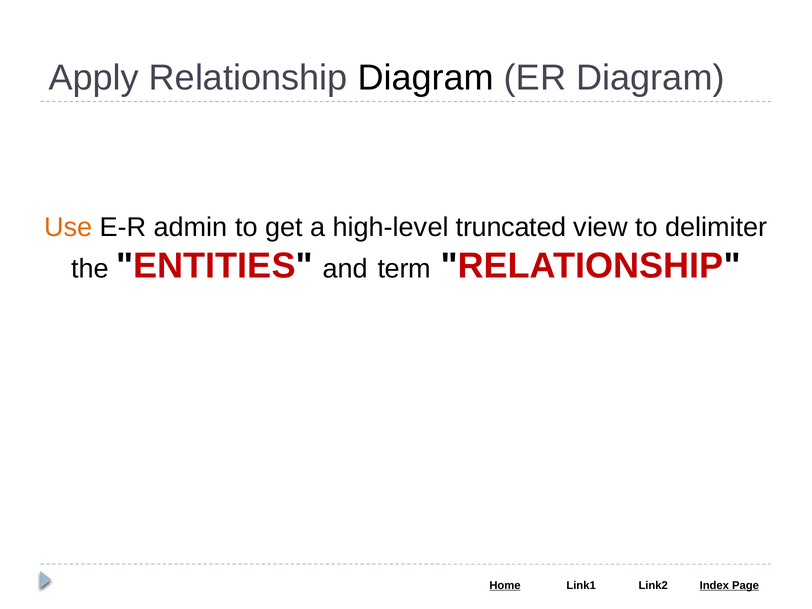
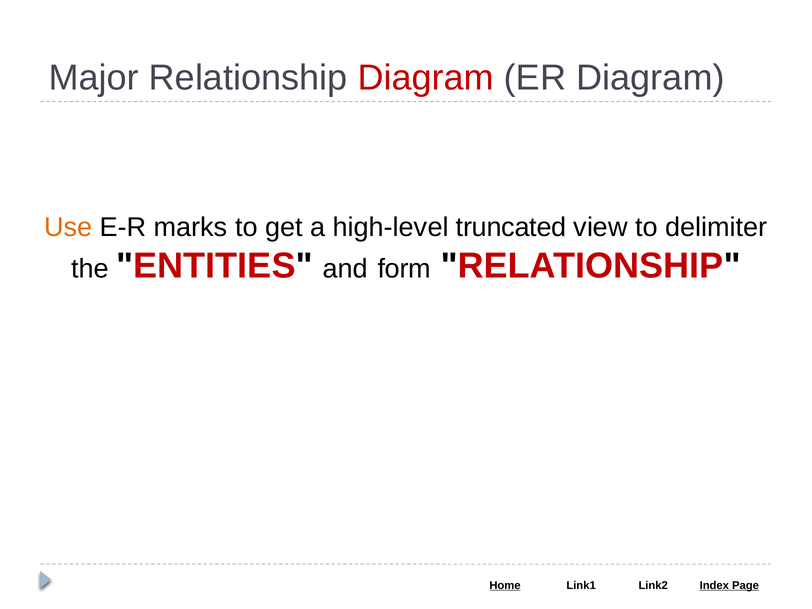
Apply: Apply -> Major (94, 78)
Diagram colour: black -> red (426, 78)
admin: admin -> marks (191, 227)
term: term -> form (404, 269)
